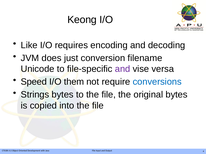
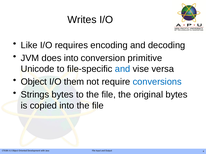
Keong: Keong -> Writes (82, 20)
does just: just -> into (71, 58)
filename: filename -> primitive (145, 58)
and colour: purple -> blue (123, 69)
Speed: Speed -> Object (34, 82)
